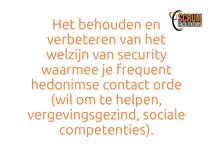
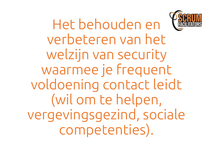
hedonimse: hedonimse -> voldoening (65, 85)
orde: orde -> leidt (167, 85)
